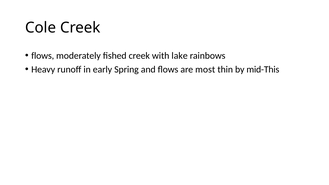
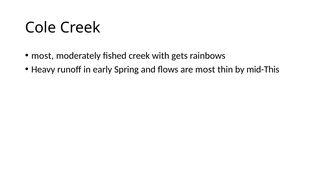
flows: flows -> most (43, 56)
lake: lake -> gets (180, 56)
